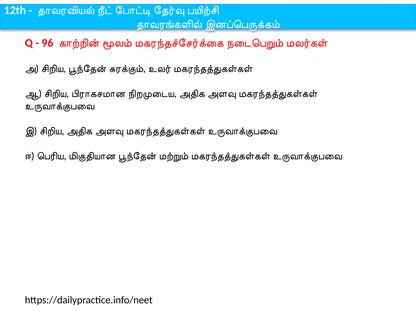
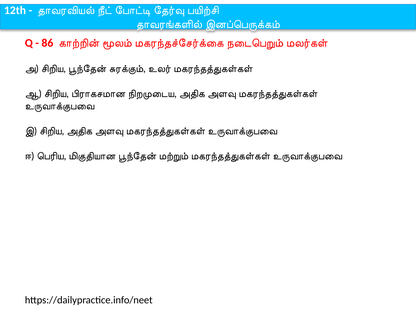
96: 96 -> 86 (47, 43)
